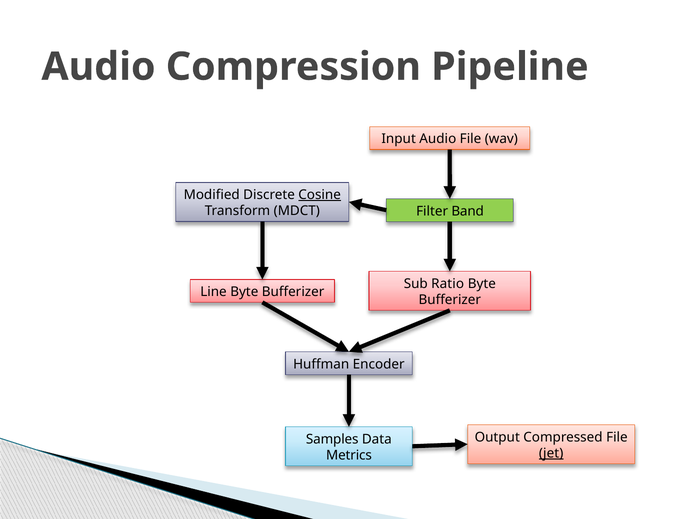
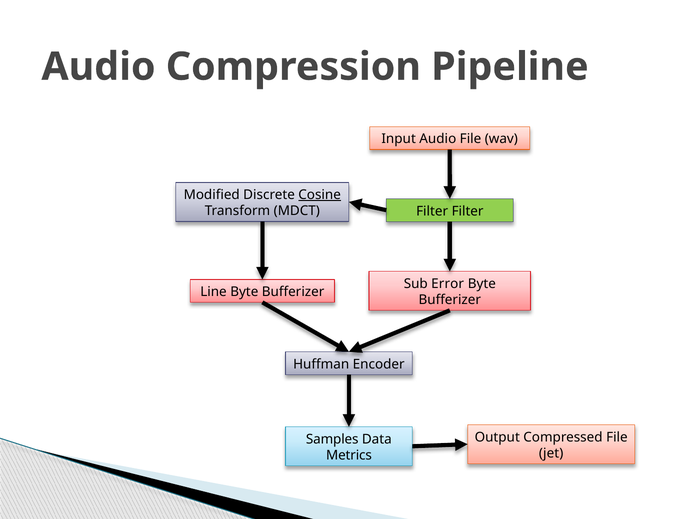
Filter Band: Band -> Filter (468, 211)
Ratio: Ratio -> Error (448, 284)
jet underline: present -> none (551, 453)
